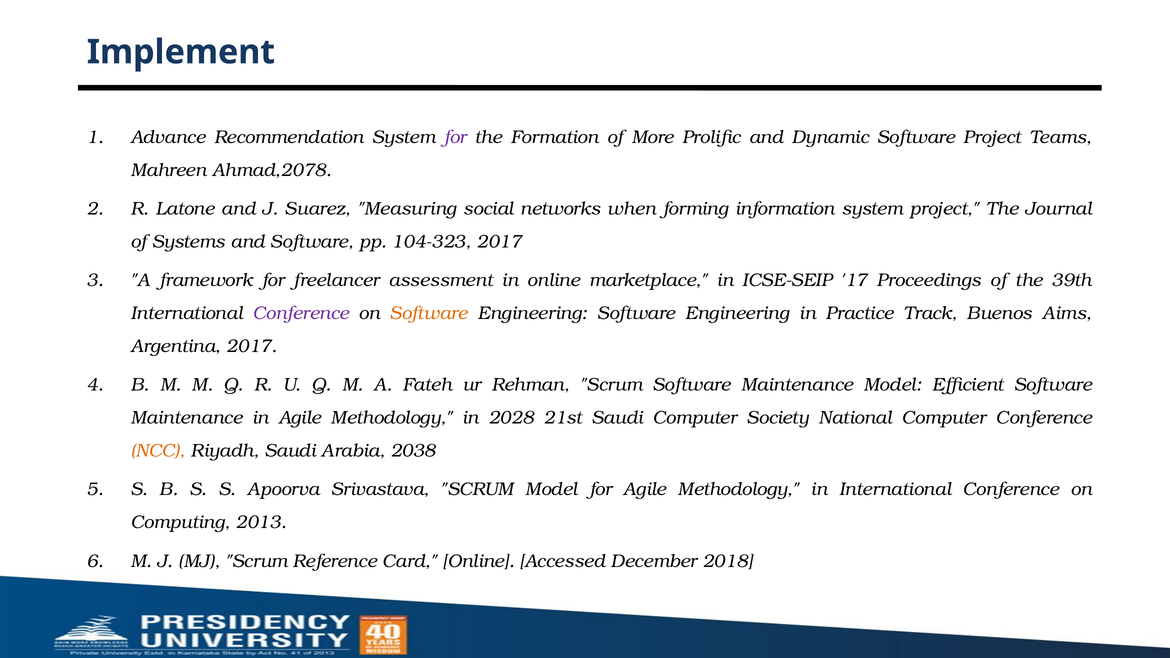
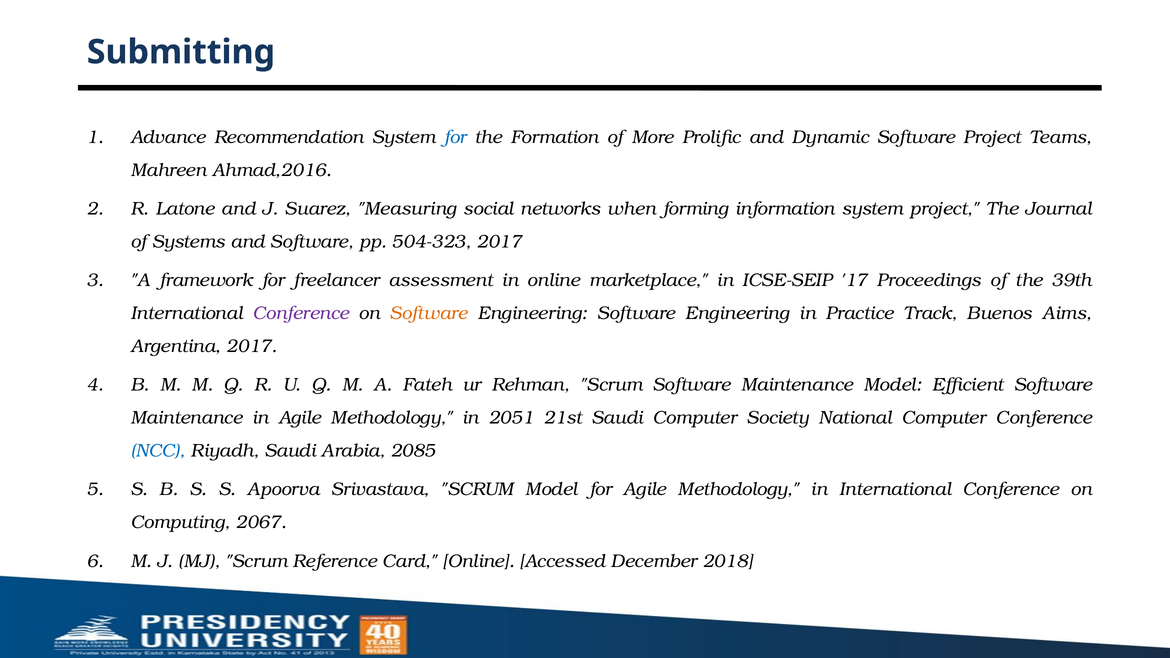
Implement: Implement -> Submitting (181, 52)
for colour: purple -> blue (455, 137)
Ahmad,2078: Ahmad,2078 -> Ahmad,2016 (272, 170)
104-323: 104-323 -> 504-323 (432, 242)
2028: 2028 -> 2051 (511, 418)
NCC colour: orange -> blue (158, 451)
2038: 2038 -> 2085 (413, 451)
2013: 2013 -> 2067 (261, 522)
